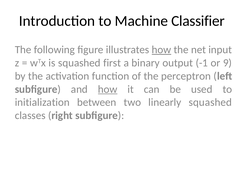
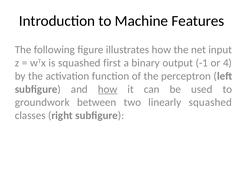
Classifier: Classifier -> Features (198, 21)
how underline: present -> none (161, 50)
9: 9 -> 4 (227, 63)
initialization: initialization -> groundwork (42, 103)
